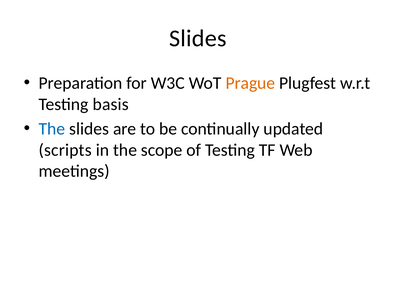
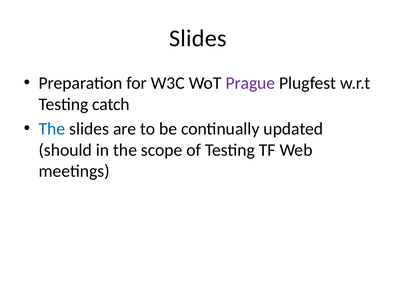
Prague colour: orange -> purple (250, 83)
basis: basis -> catch (111, 104)
scripts: scripts -> should (65, 150)
